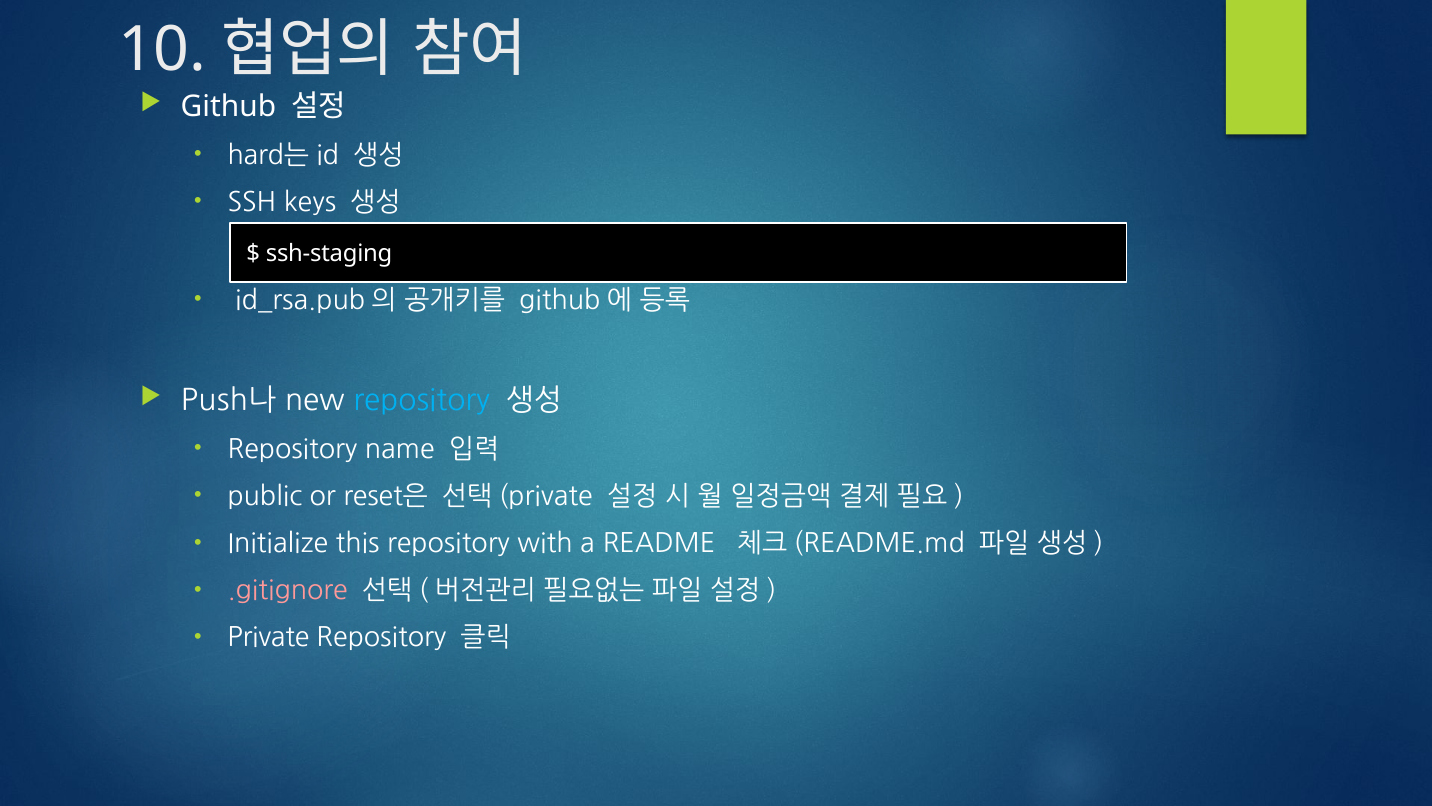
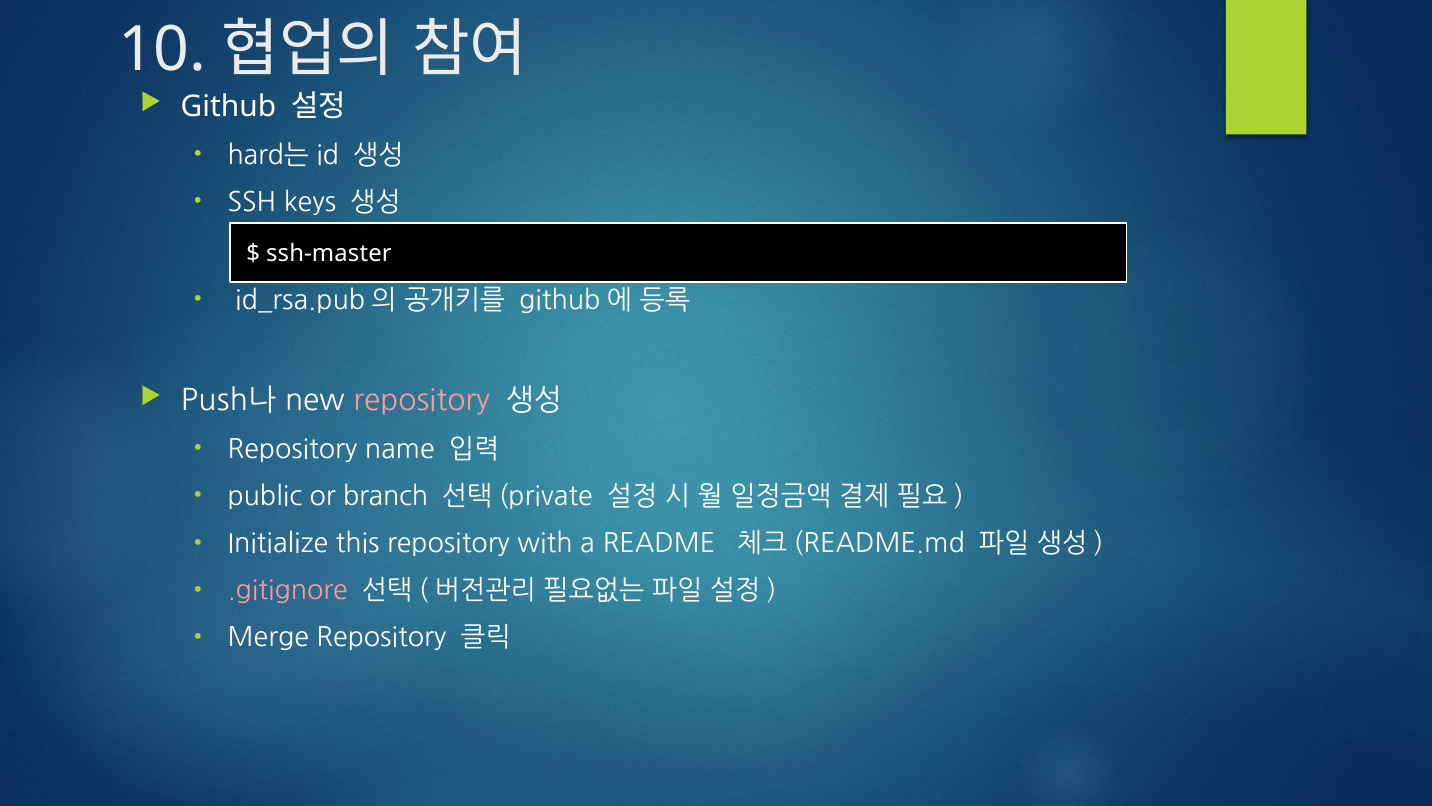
ssh-staging: ssh-staging -> ssh-master (329, 254)
repository colour: light blue -> pink (422, 400)
reset은: reset은 -> branch (386, 496)
Private: Private -> Merge (268, 638)
